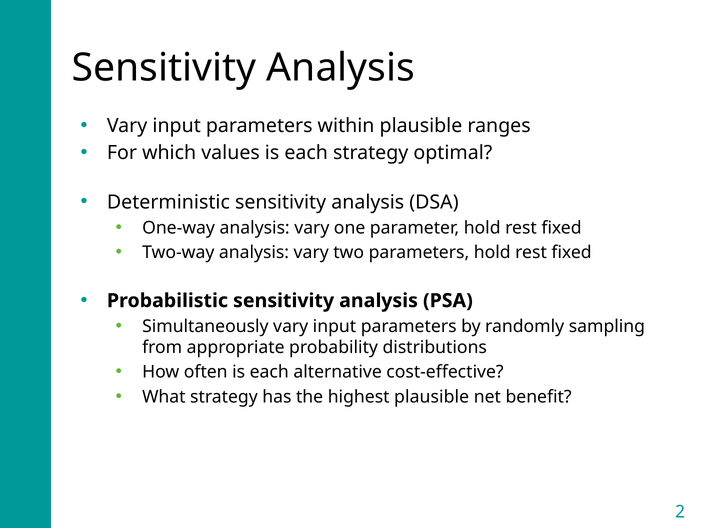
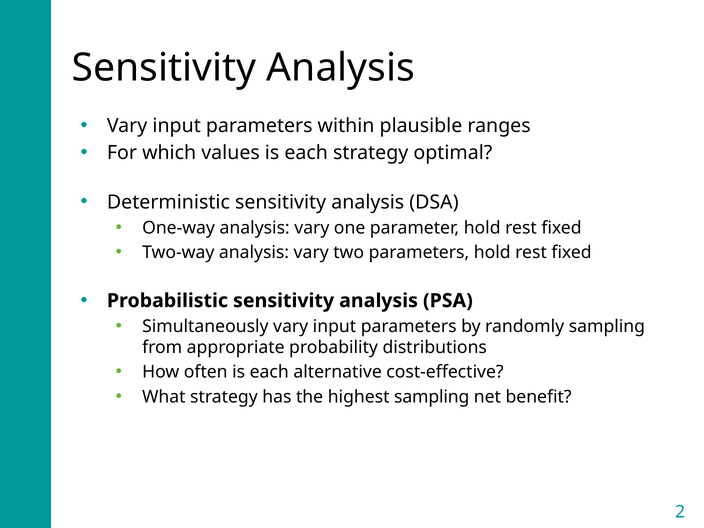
highest plausible: plausible -> sampling (432, 397)
